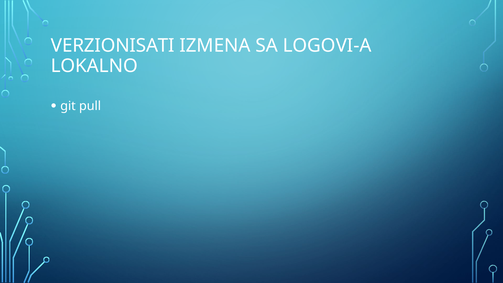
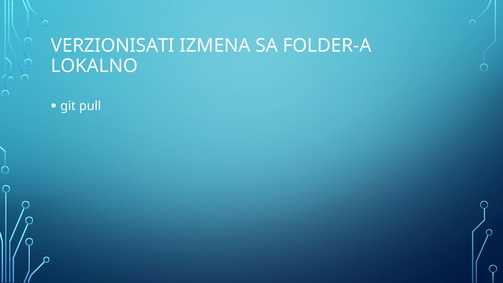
LOGOVI-A: LOGOVI-A -> FOLDER-A (327, 46)
